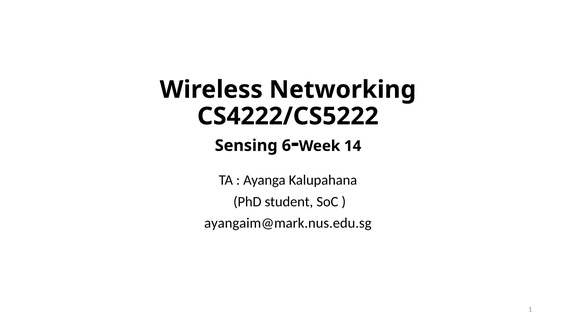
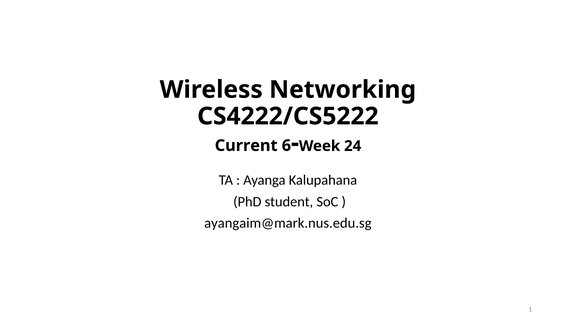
Sensing: Sensing -> Current (246, 146)
14: 14 -> 24 (353, 146)
